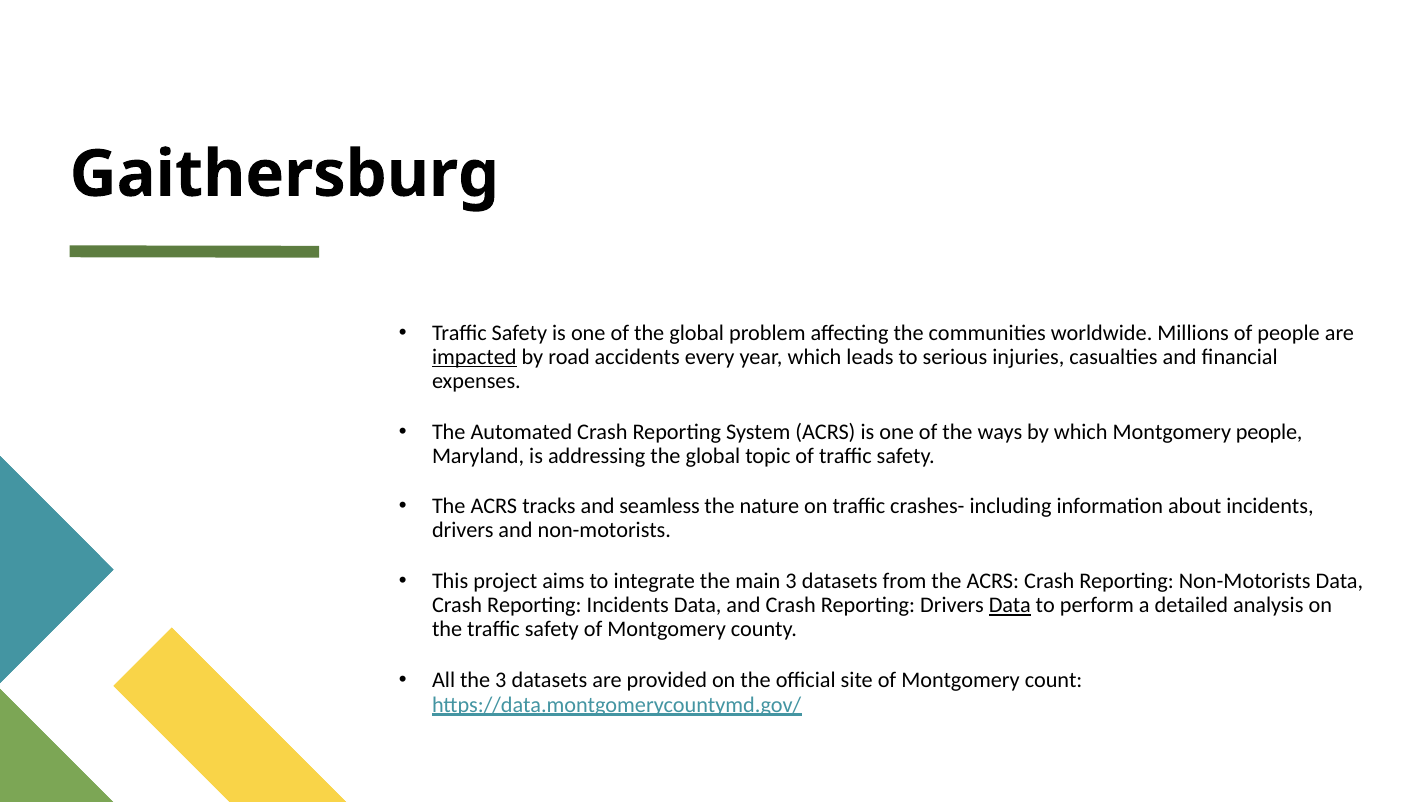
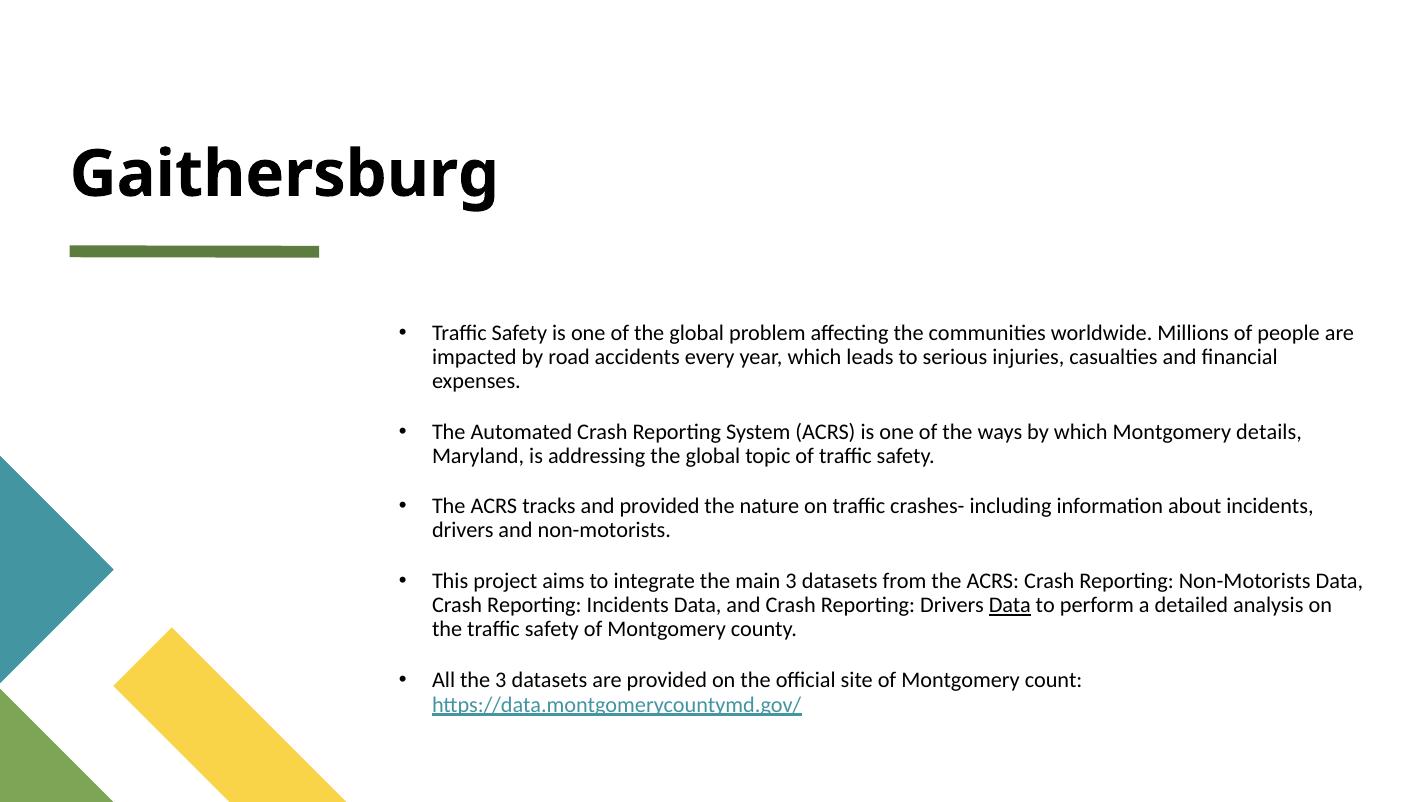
impacted underline: present -> none (474, 357)
Montgomery people: people -> details (1269, 432)
and seamless: seamless -> provided (660, 507)
